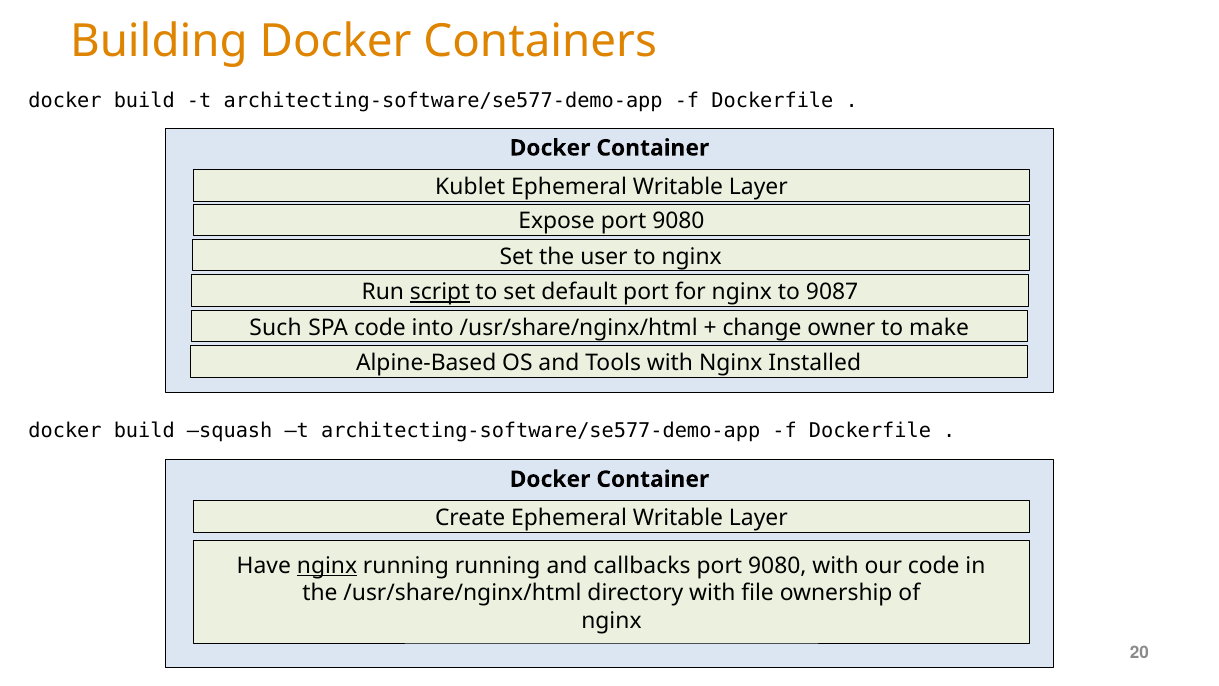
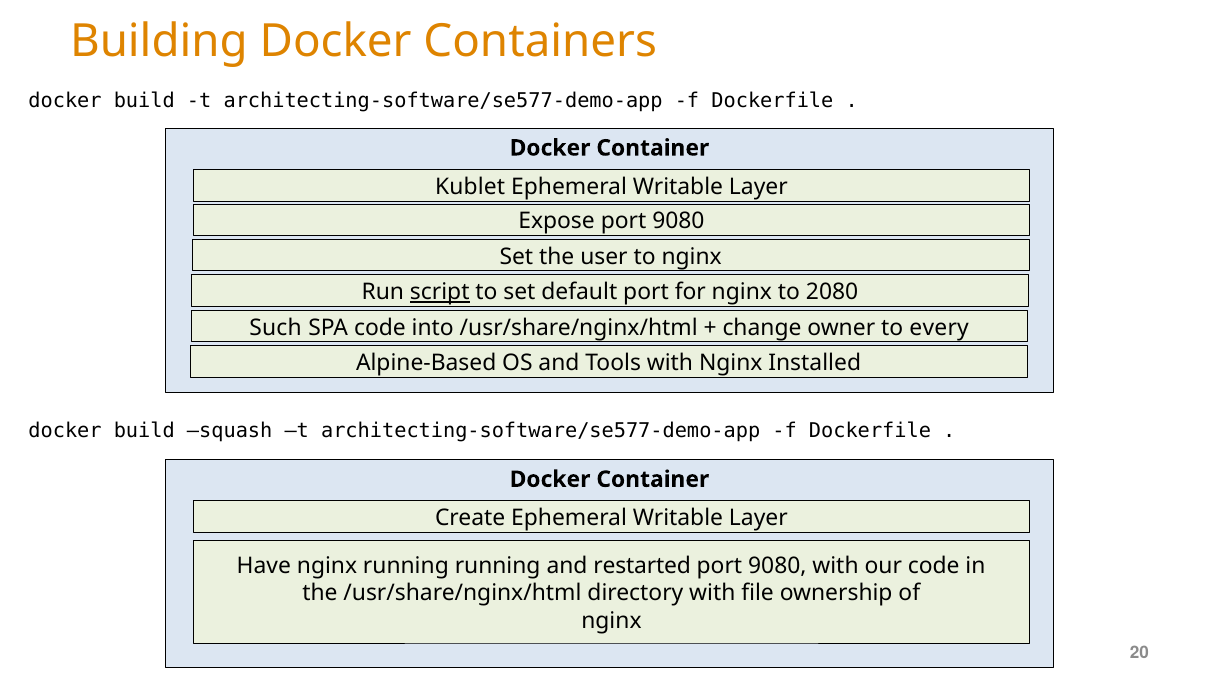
9087: 9087 -> 2080 (832, 292)
make: make -> every (939, 327)
nginx underline: present -> none (327, 566)
callbacks: callbacks -> restarted (642, 566)
